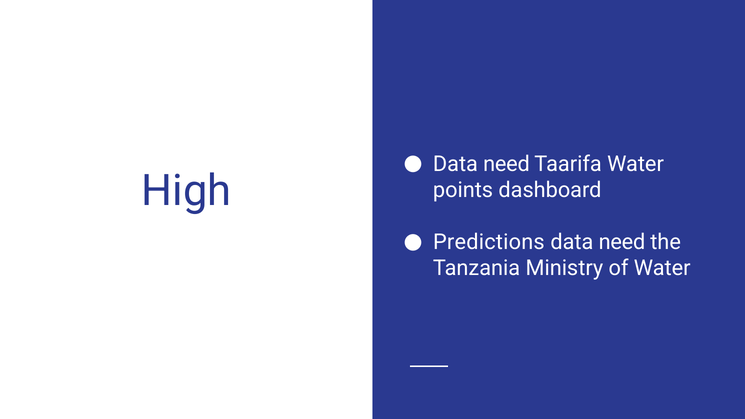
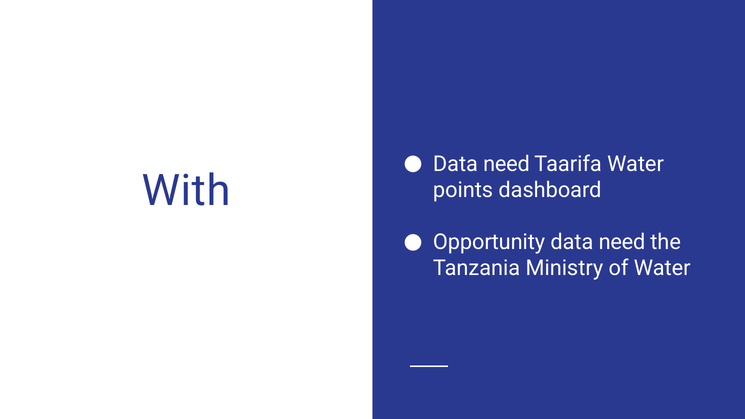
High: High -> With (186, 191)
Predictions: Predictions -> Opportunity (489, 242)
